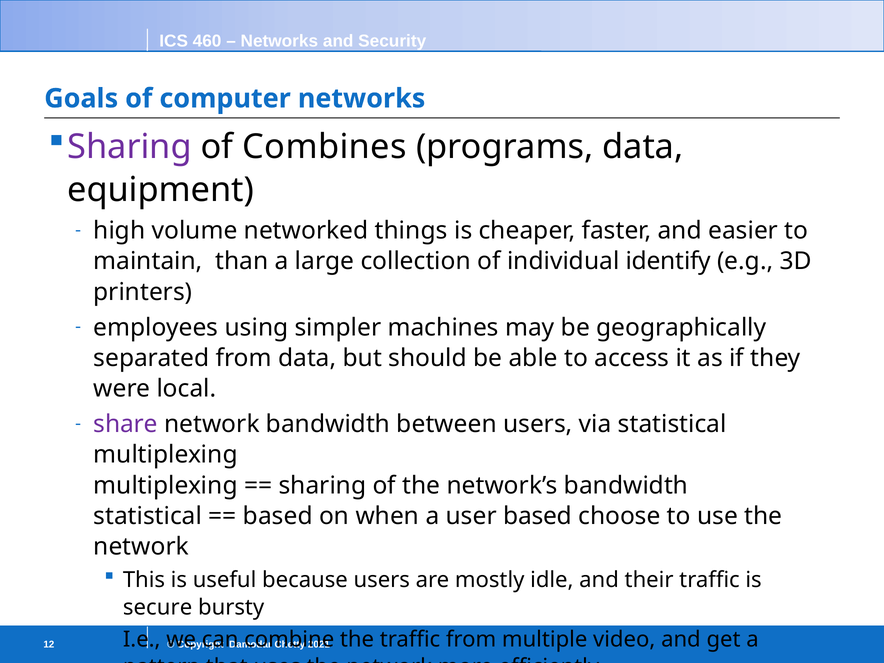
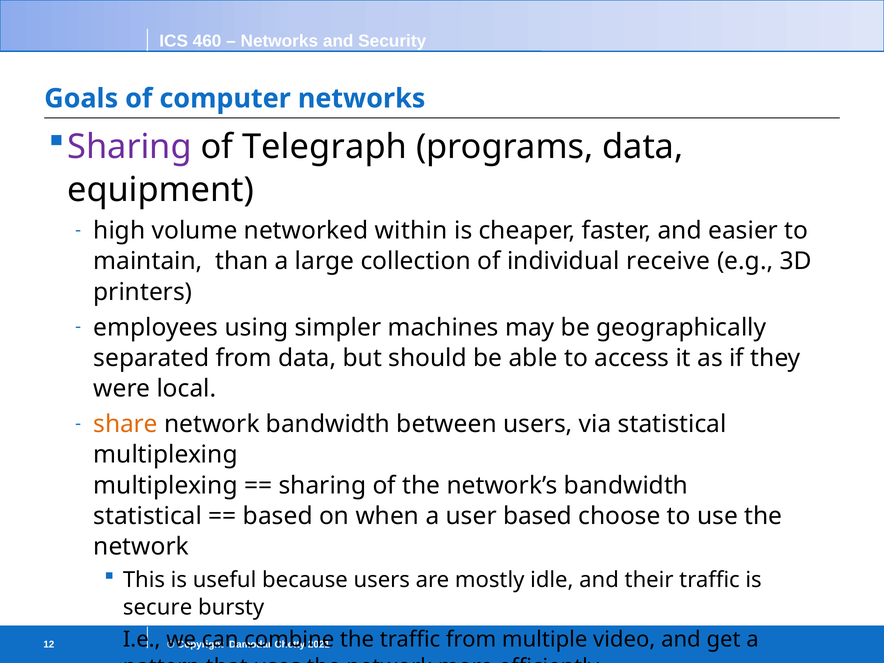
Combines: Combines -> Telegraph (325, 147)
things: things -> within (411, 231)
identify: identify -> receive (668, 261)
share colour: purple -> orange (126, 424)
